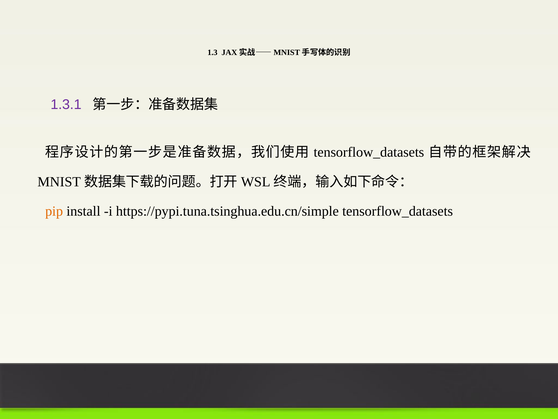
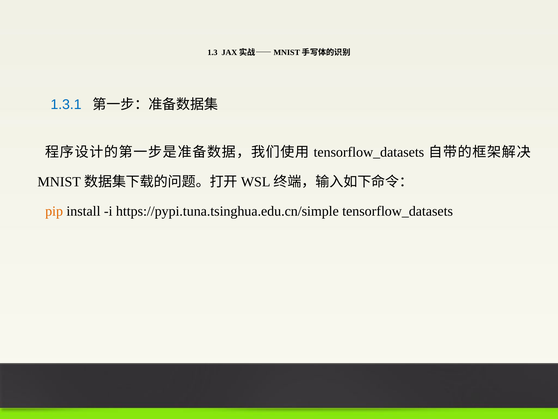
1.3.1 colour: purple -> blue (66, 104)
